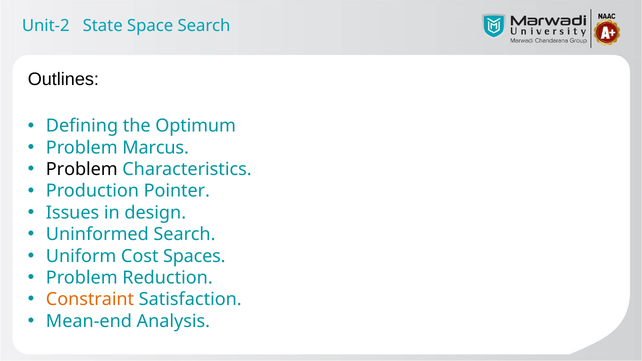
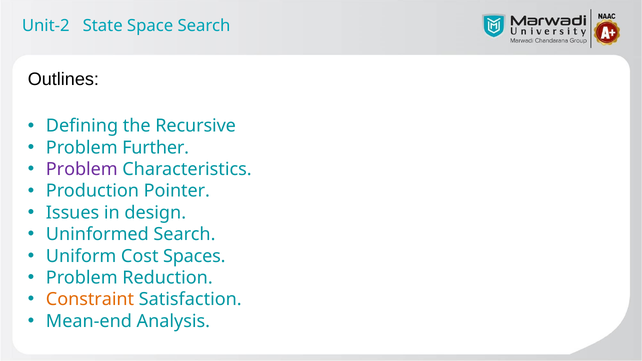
Optimum: Optimum -> Recursive (196, 126)
Marcus: Marcus -> Further (156, 148)
Problem colour: black -> purple (82, 169)
